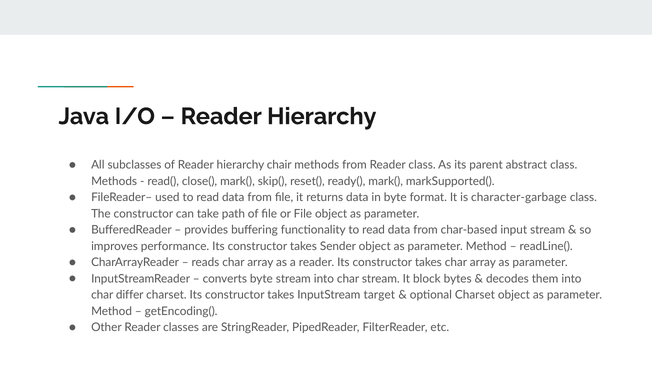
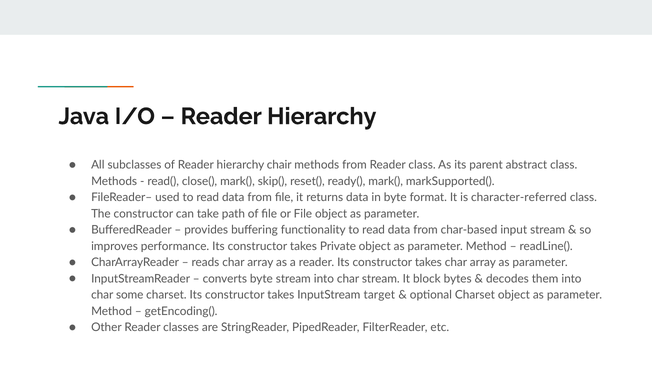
character-garbage: character-garbage -> character-referred (519, 197)
Sender: Sender -> Private (338, 246)
differ: differ -> some (130, 295)
